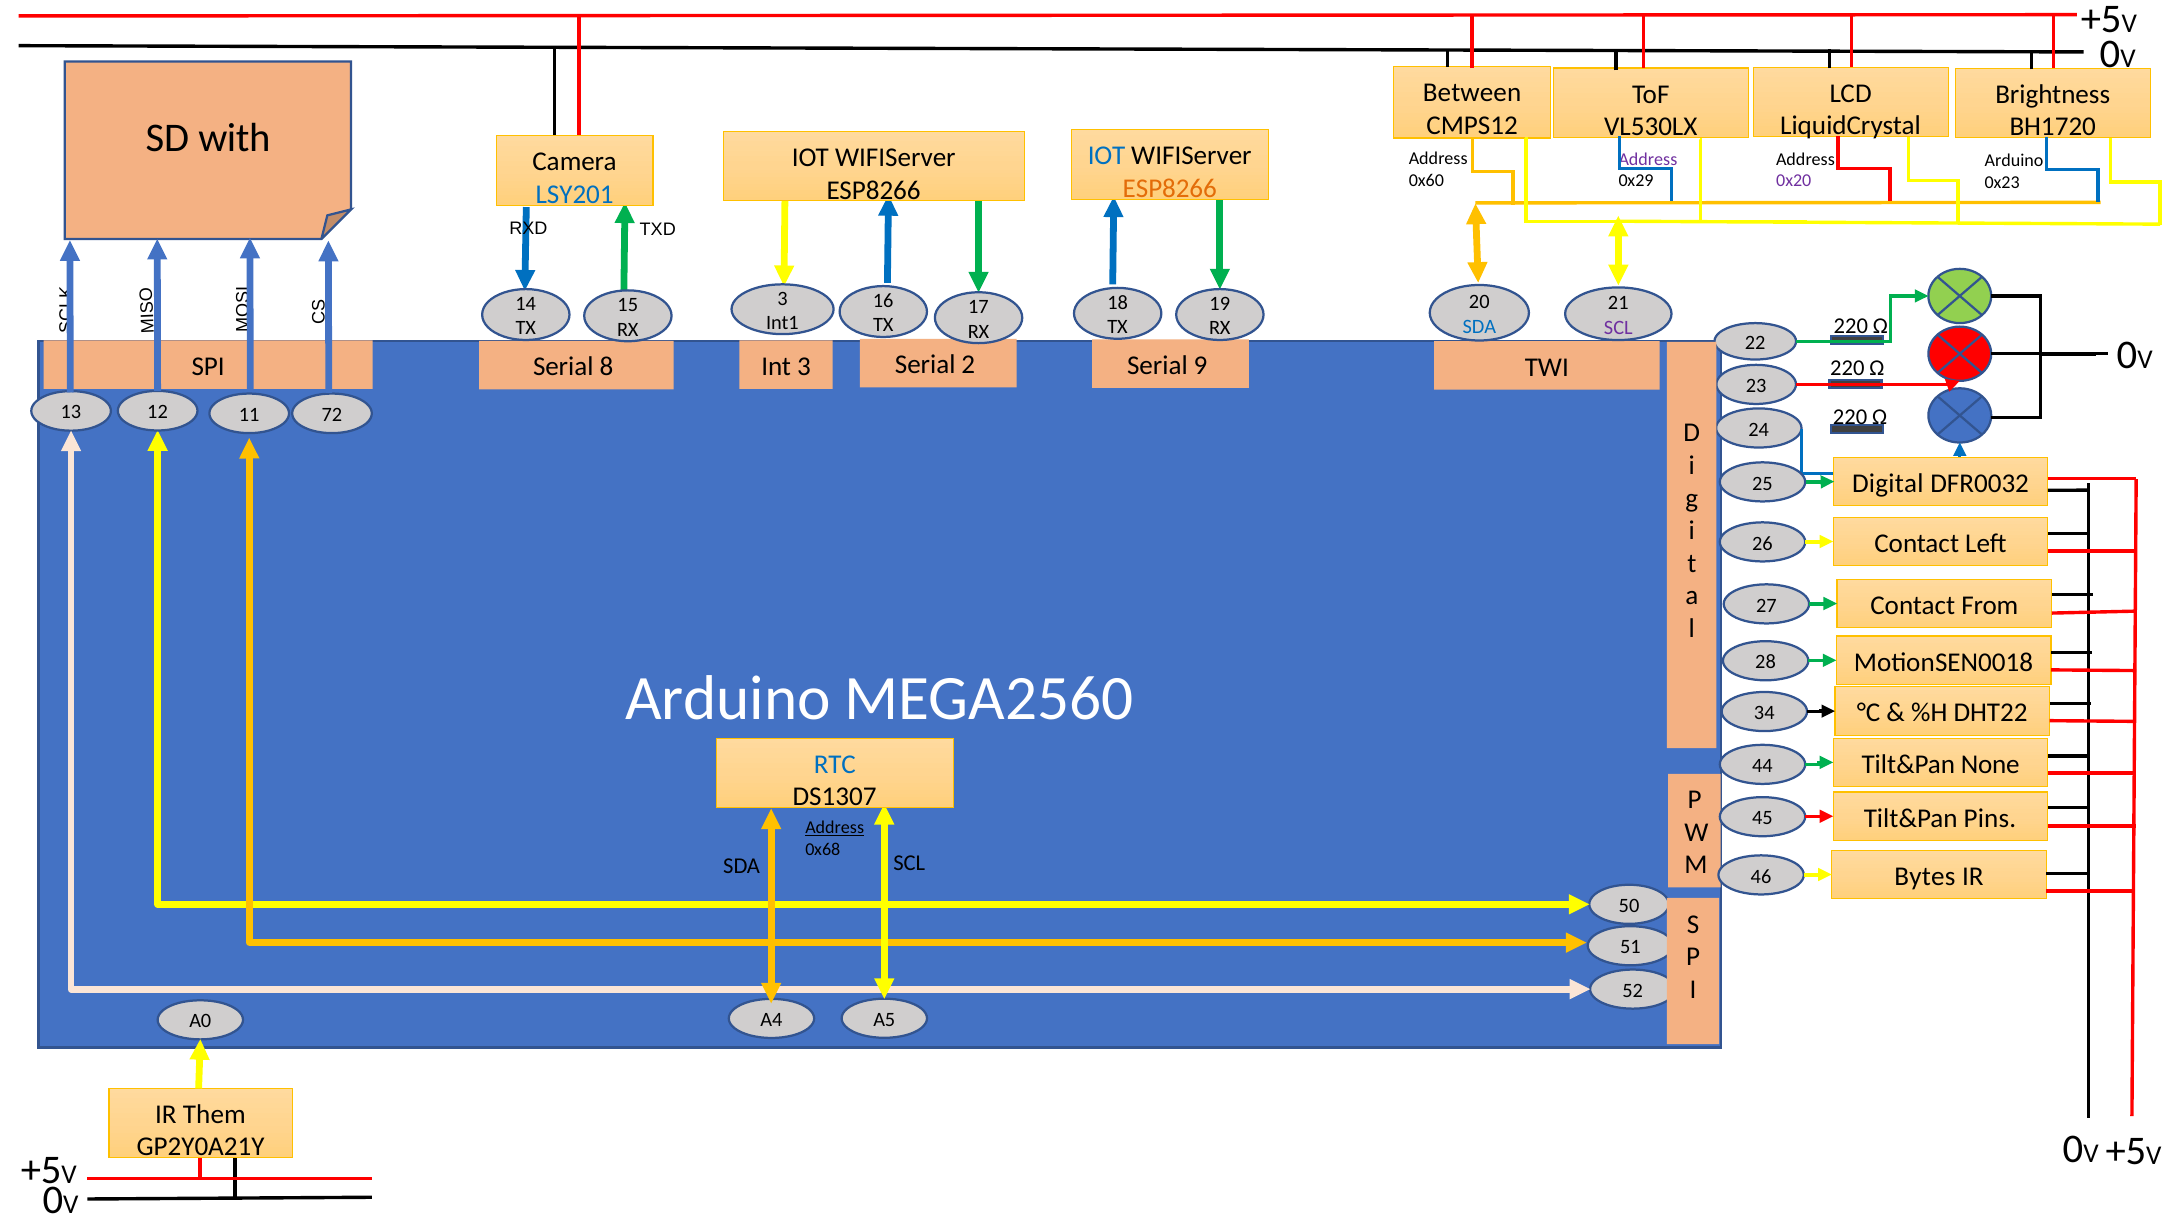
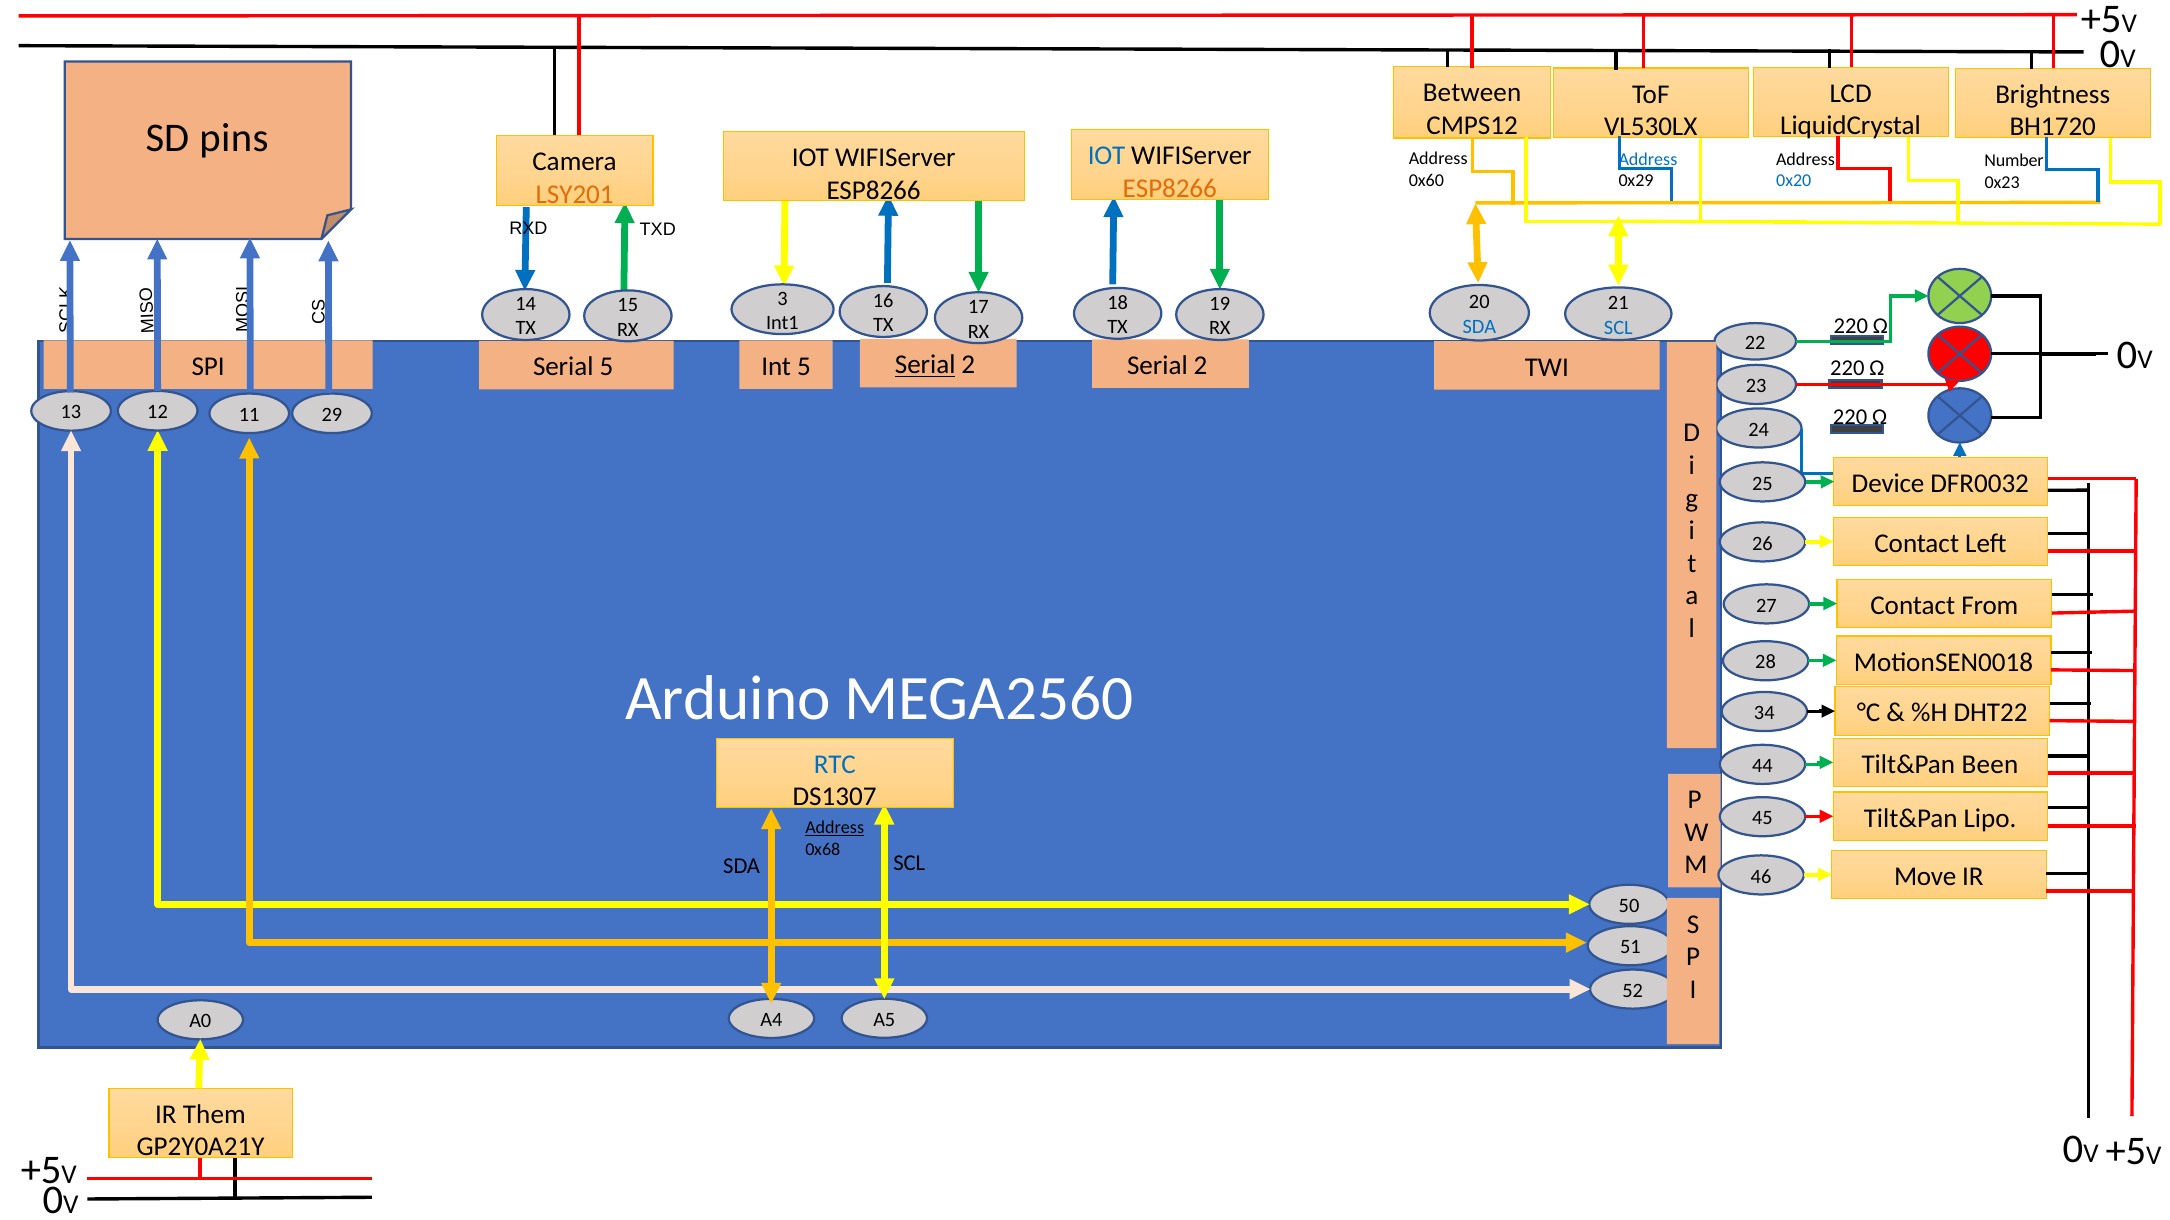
with: with -> pins (234, 138)
Address colour: purple -> blue (1648, 159)
Arduino: Arduino -> Number (2014, 161)
0x20 colour: purple -> blue (1794, 181)
LSY201 colour: blue -> orange (575, 195)
SCL colour: purple -> blue (1618, 327)
Serial underline: none -> present (925, 365)
9: 9 -> 2 (1201, 366)
Int 3: 3 -> 5 (804, 367)
Serial 8: 8 -> 5 (606, 367)
72: 72 -> 29 (332, 415)
Digital: Digital -> Device (1888, 484)
None: None -> Been (1990, 765)
Pins: Pins -> Lipo (1990, 819)
Bytes: Bytes -> Move (1925, 877)
